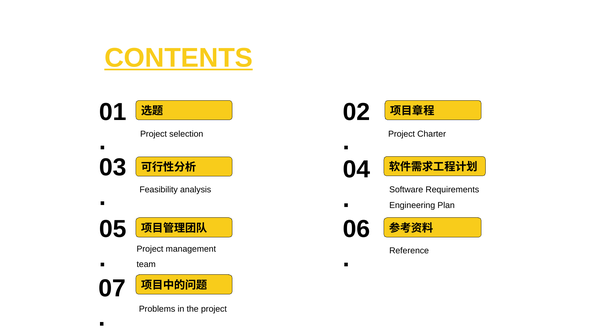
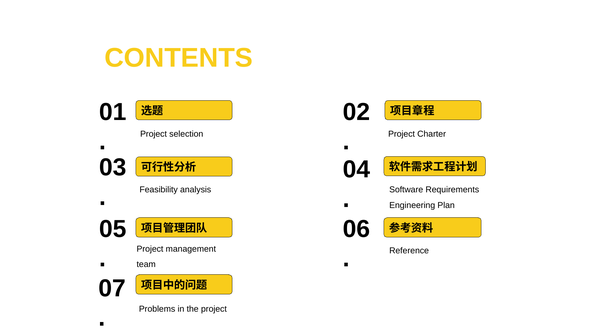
CONTENTS underline: present -> none (179, 58)
